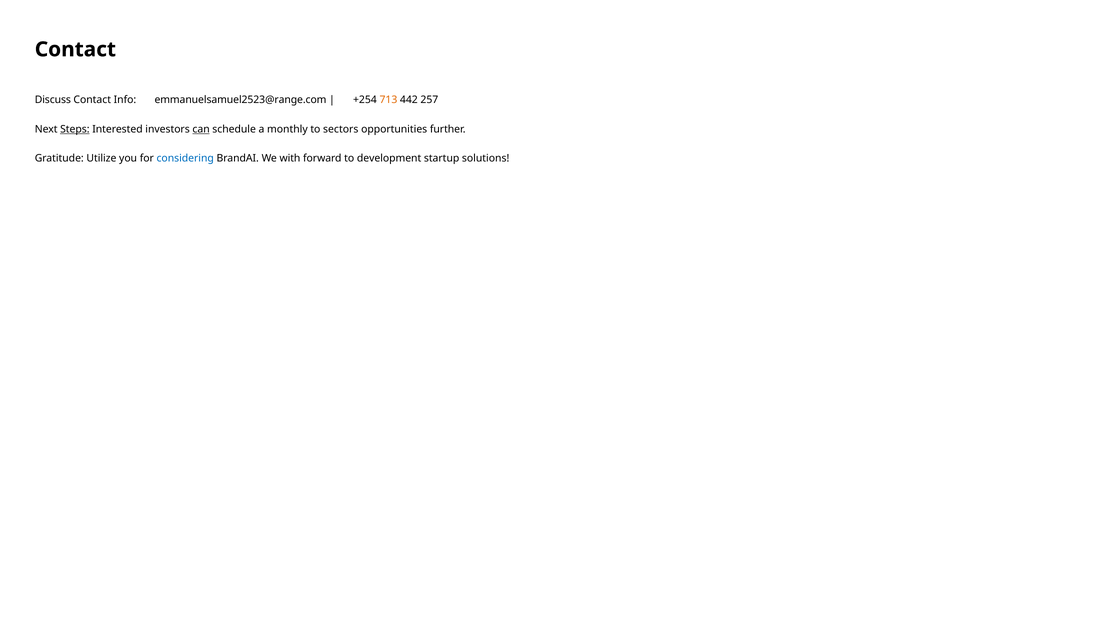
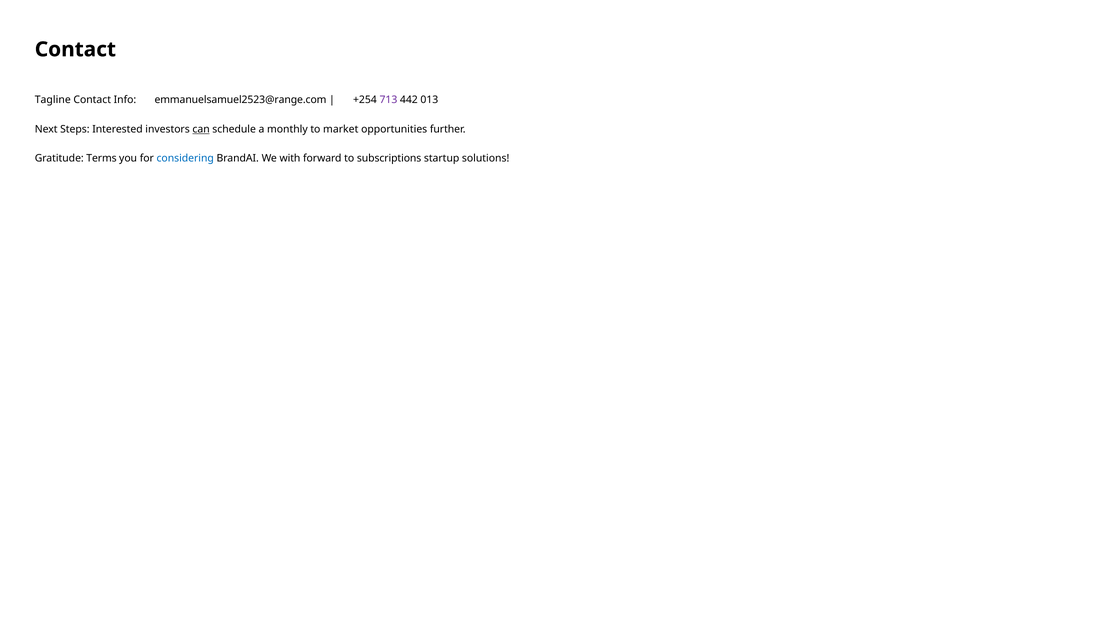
Discuss: Discuss -> Tagline (53, 100)
713 colour: orange -> purple (388, 100)
257: 257 -> 013 (429, 100)
Steps underline: present -> none (75, 129)
sectors: sectors -> market (341, 129)
Utilize: Utilize -> Terms (101, 158)
development: development -> subscriptions (389, 158)
